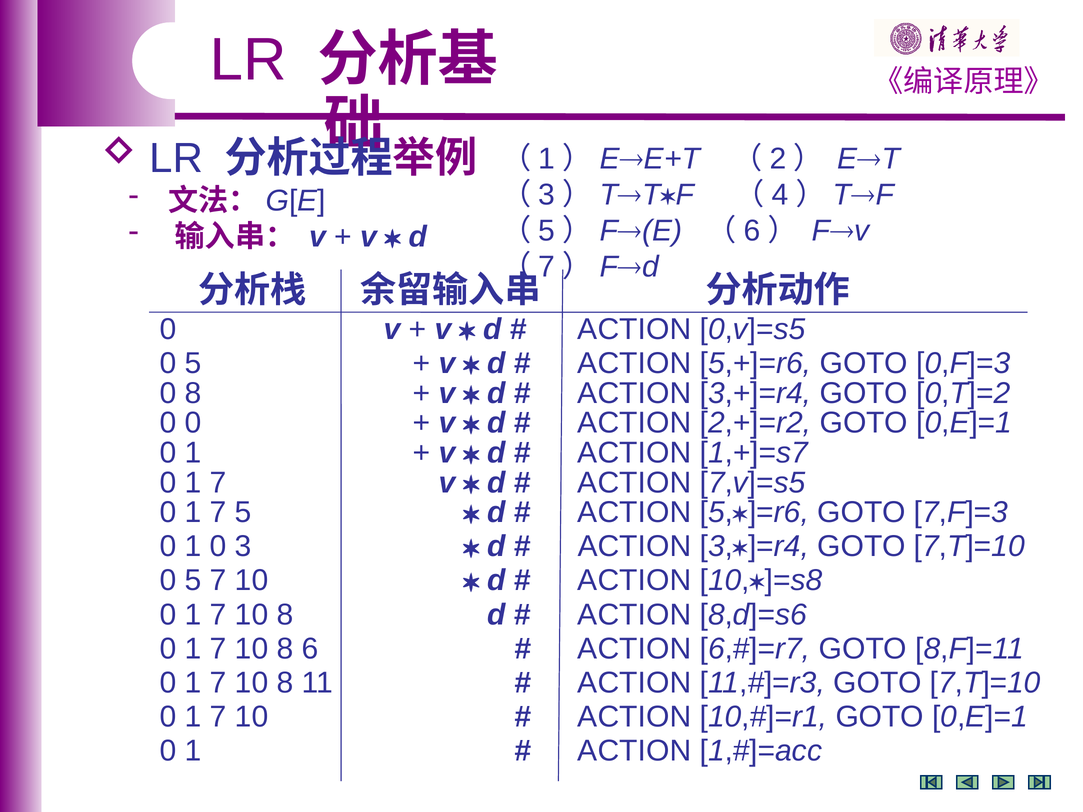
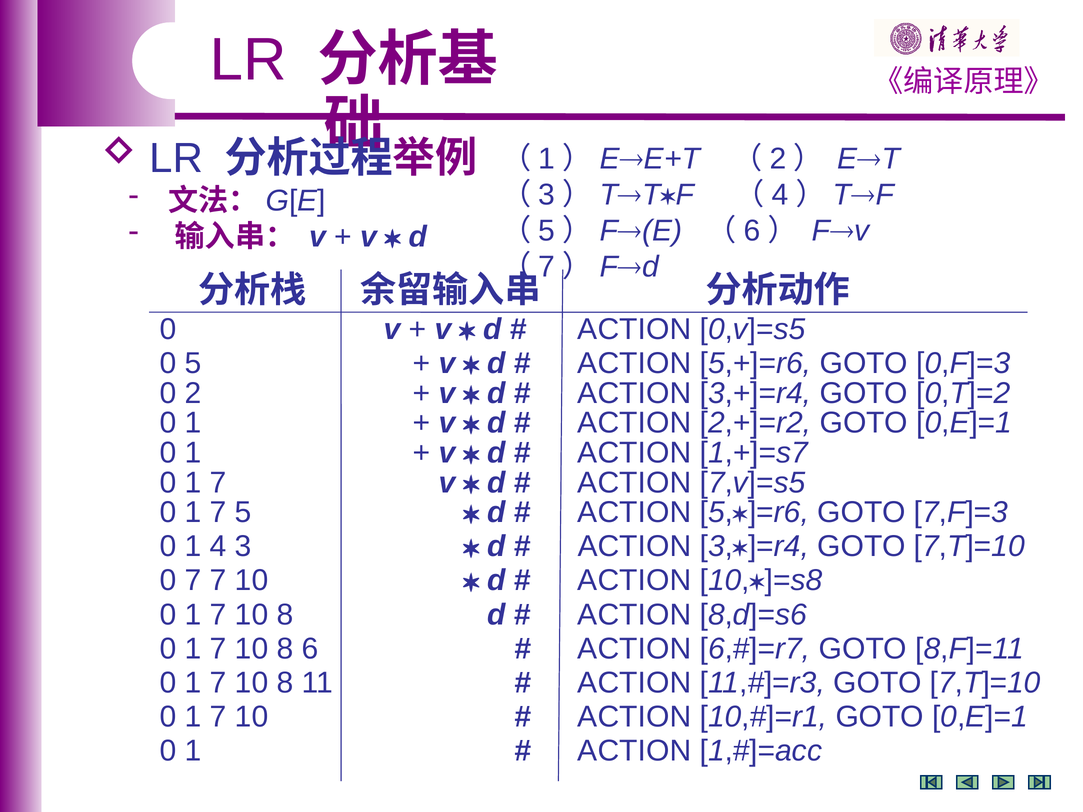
0 8: 8 -> 2 (193, 393)
0: 0 -> 1 (193, 423)
1 0: 0 -> 4 (218, 547)
5: 5 -> 7 (193, 581)
